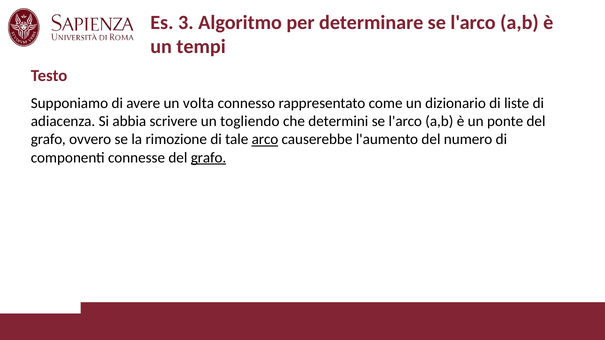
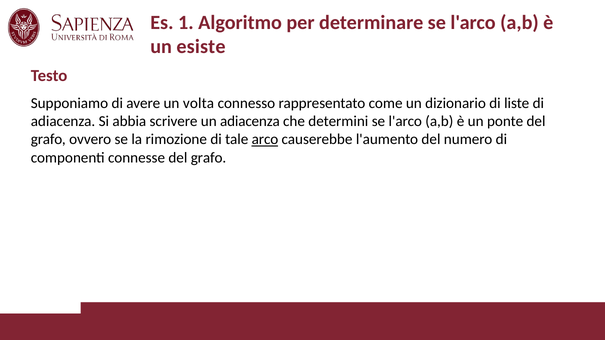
3: 3 -> 1 (186, 23)
tempi: tempi -> esiste (201, 47)
un togliendo: togliendo -> adiacenza (250, 121)
grafo underline: present -> none (208, 158)
